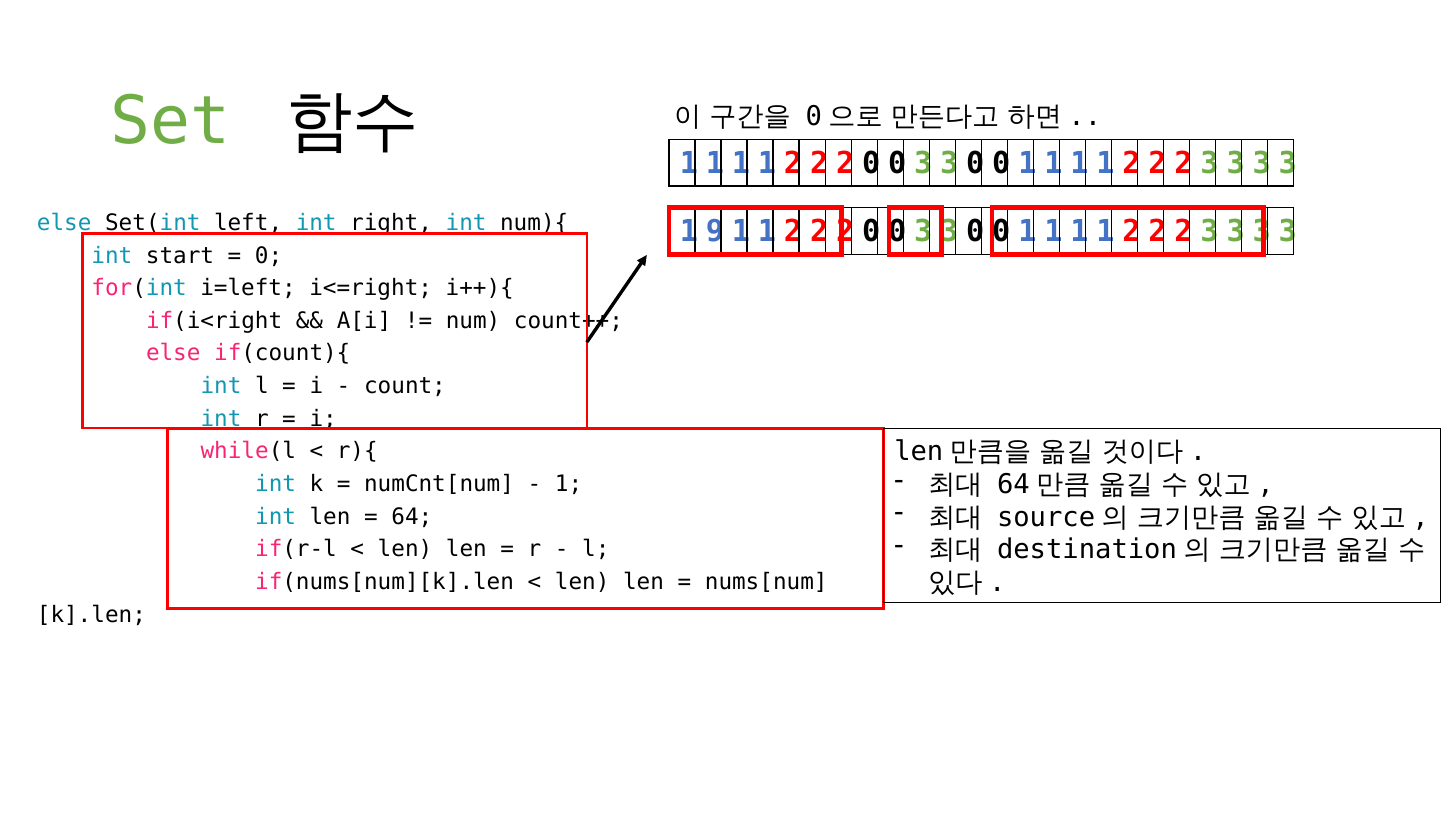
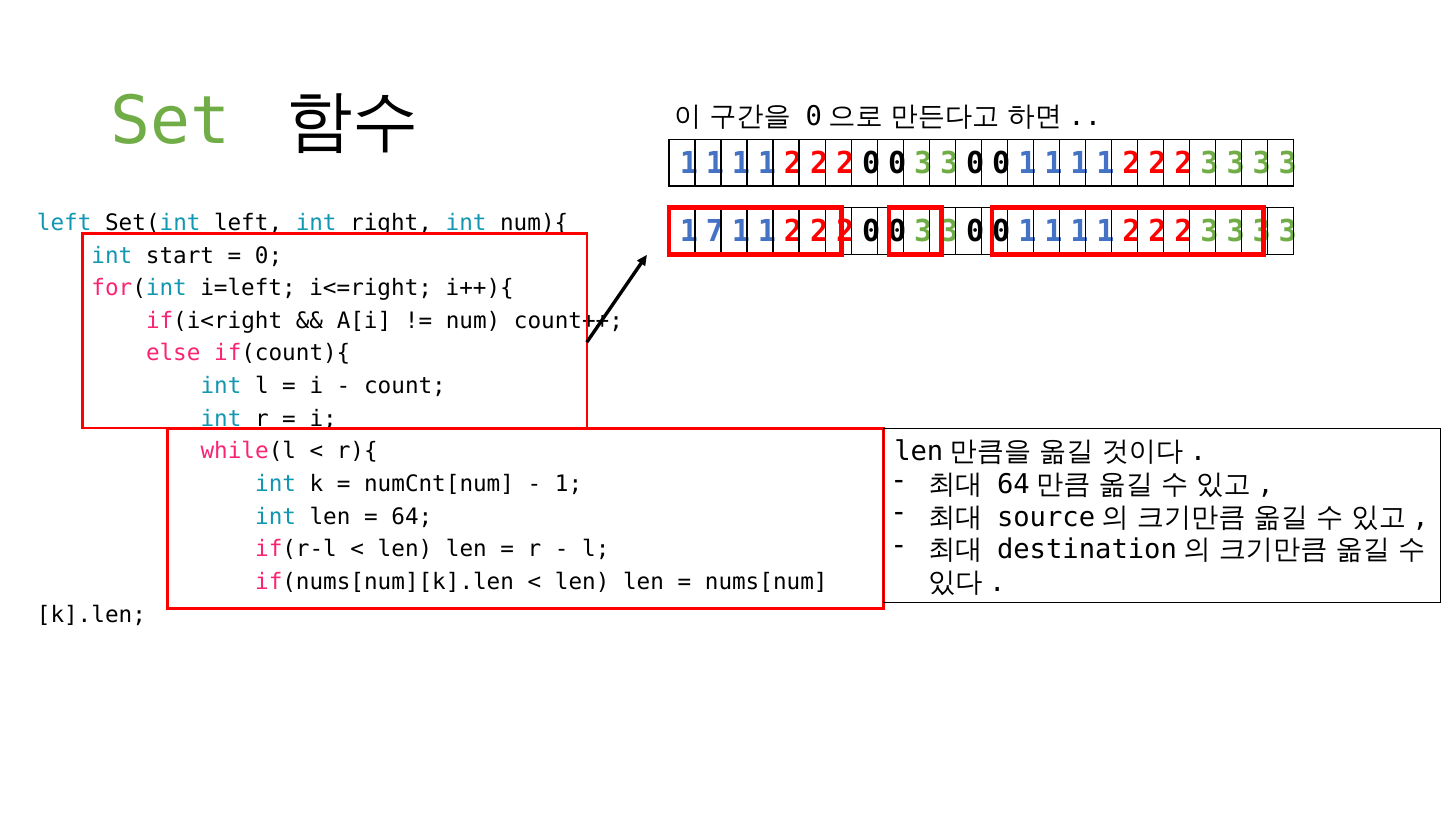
else: else -> left (64, 223)
9: 9 -> 7 (715, 231)
